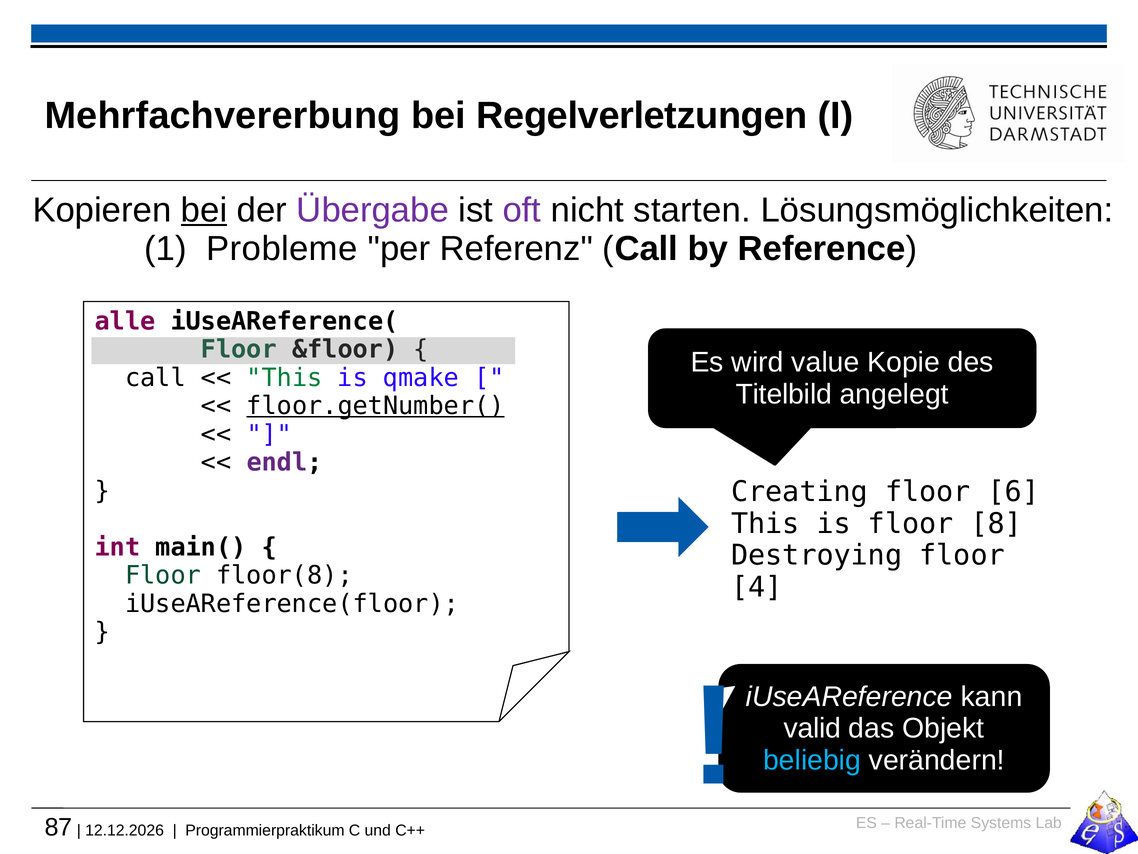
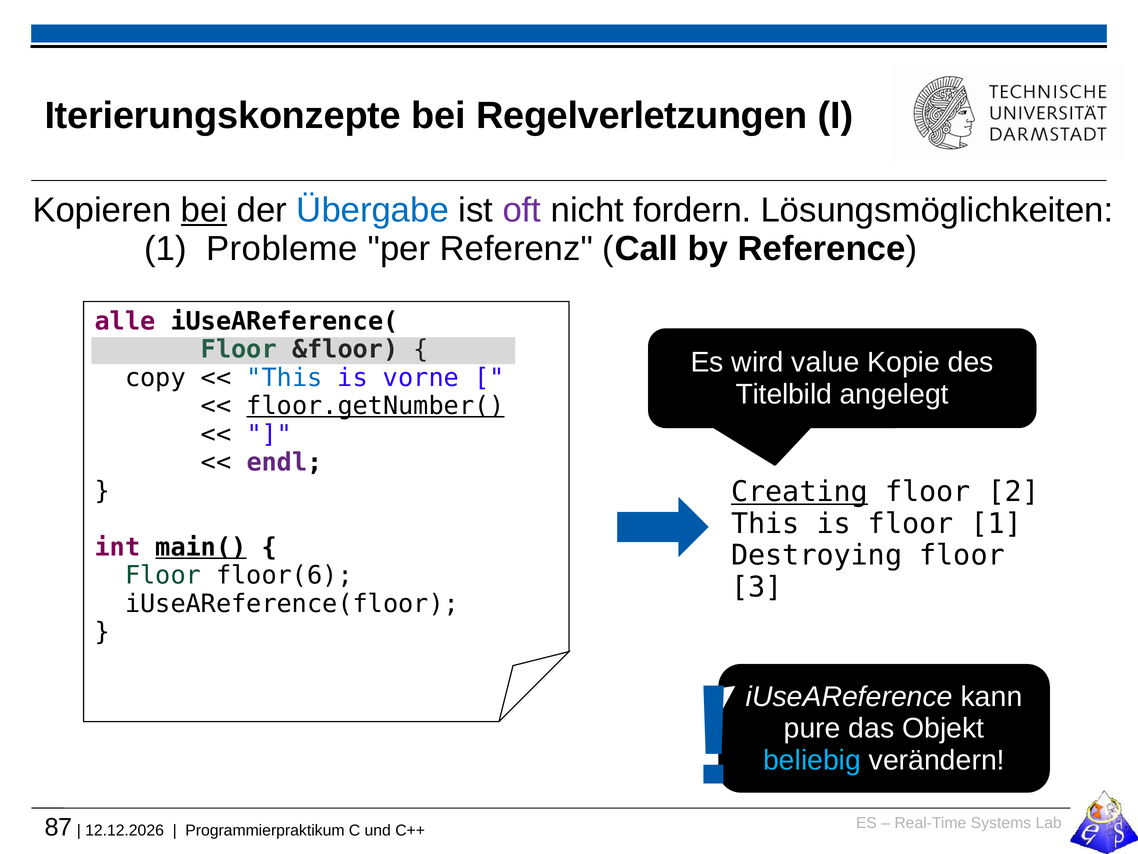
Mehrfachvererbung: Mehrfachvererbung -> Iterierungskonzepte (223, 116)
Übergabe colour: purple -> blue (373, 210)
starten: starten -> fordern (692, 210)
call: call -> copy (155, 378)
This colour: green -> blue (284, 378)
qmake: qmake -> vorne (421, 378)
Creating underline: none -> present (800, 492)
6: 6 -> 2 (1013, 492)
floor 8: 8 -> 1 (996, 523)
main( underline: none -> present (201, 547)
floor(8: floor(8 -> floor(6 (284, 575)
4: 4 -> 3 (757, 587)
valid: valid -> pure (812, 728)
